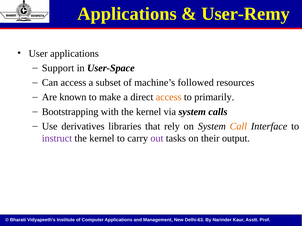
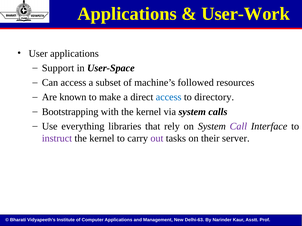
User-Remy: User-Remy -> User-Work (246, 14)
access colour: orange -> blue (169, 97)
primarily: primarily -> directory (214, 97)
derivatives: derivatives -> everything (83, 127)
Call colour: orange -> purple (238, 127)
output: output -> server (236, 139)
